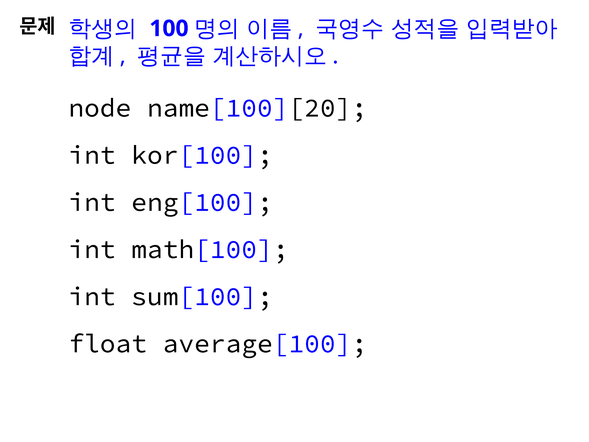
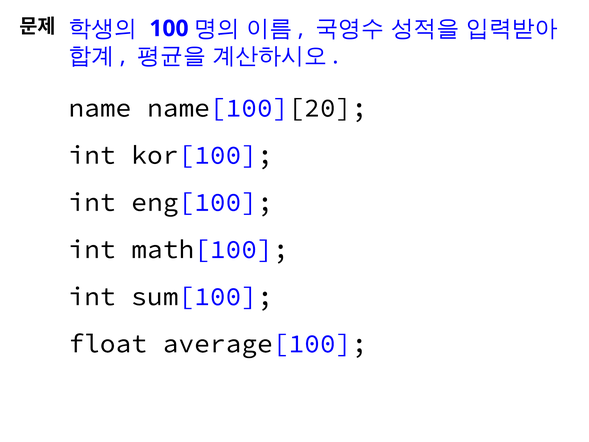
node: node -> name (100, 108)
